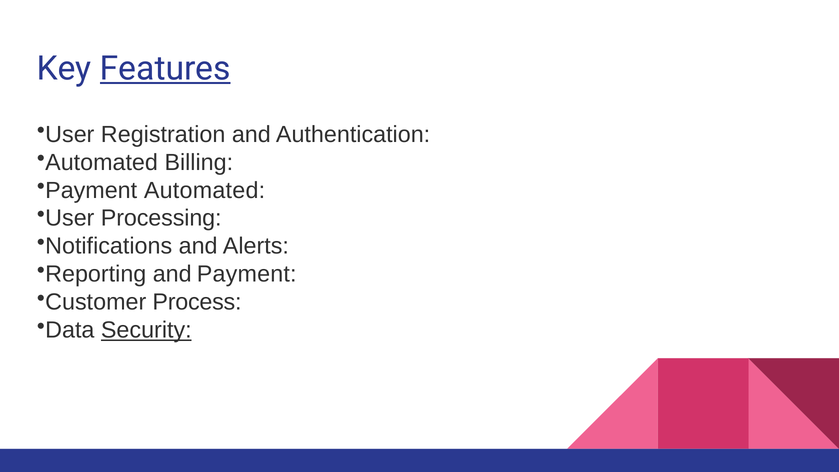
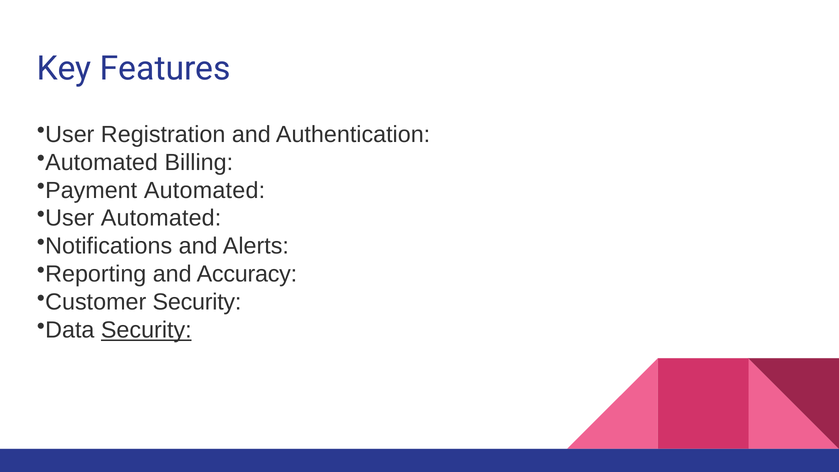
Features underline: present -> none (165, 69)
User Processing: Processing -> Automated (161, 218)
and Payment: Payment -> Accuracy (247, 274)
Customer Process: Process -> Security (197, 302)
